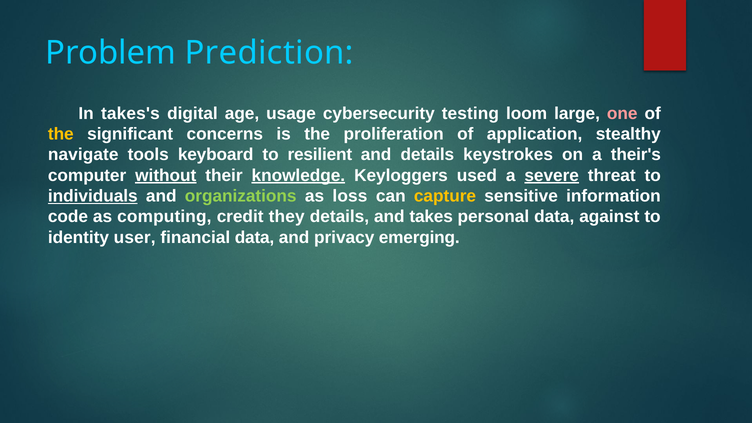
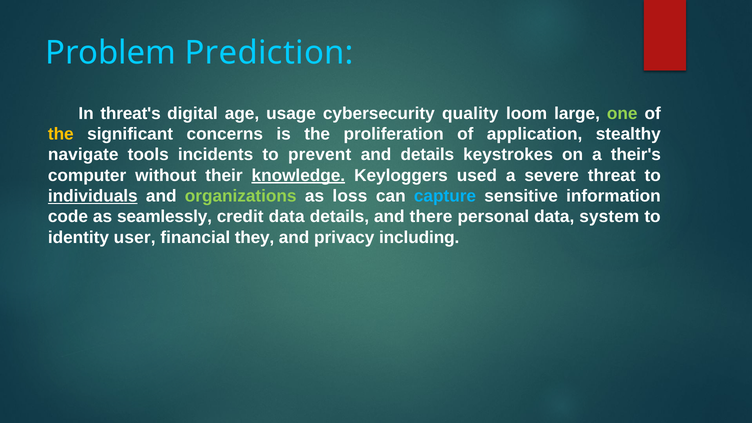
takes's: takes's -> threat's (131, 113)
testing: testing -> quality (470, 113)
one colour: pink -> light green (622, 113)
keyboard: keyboard -> incidents (216, 155)
resilient: resilient -> prevent (320, 155)
without underline: present -> none (166, 175)
severe underline: present -> none (552, 175)
capture colour: yellow -> light blue (445, 196)
computing: computing -> seamlessly (165, 217)
credit they: they -> data (287, 217)
takes: takes -> there (431, 217)
against: against -> system (609, 217)
financial data: data -> they (255, 237)
emerging: emerging -> including (419, 237)
